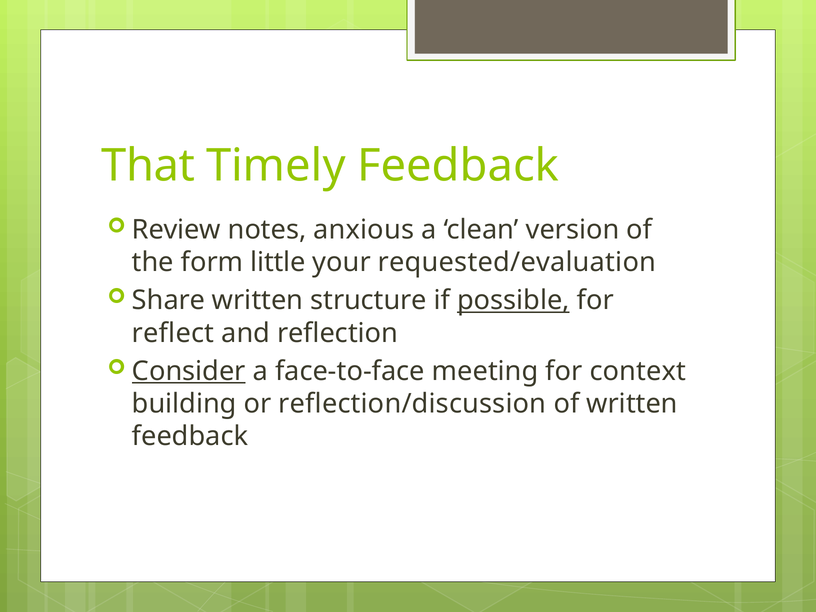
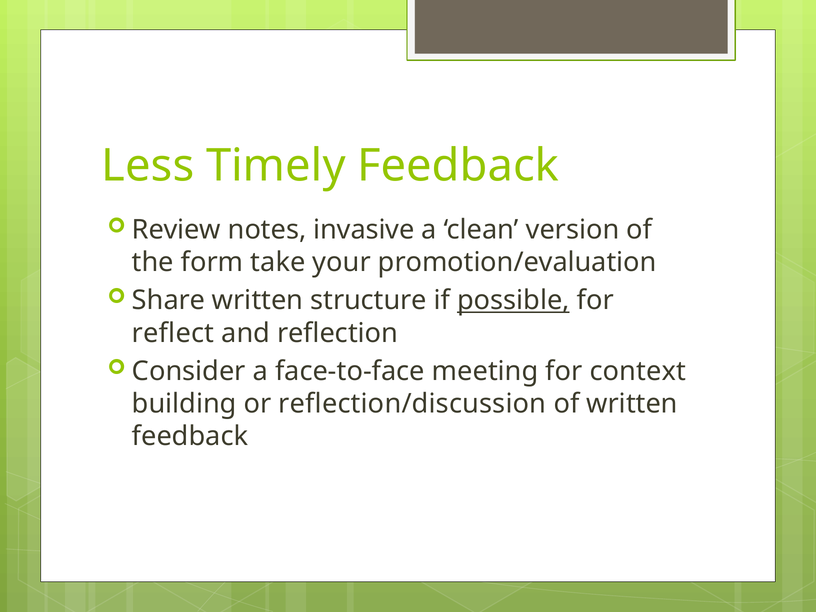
That: That -> Less (148, 166)
anxious: anxious -> invasive (364, 230)
little: little -> take (278, 262)
requested/evaluation: requested/evaluation -> promotion/evaluation (517, 262)
Consider underline: present -> none (189, 371)
